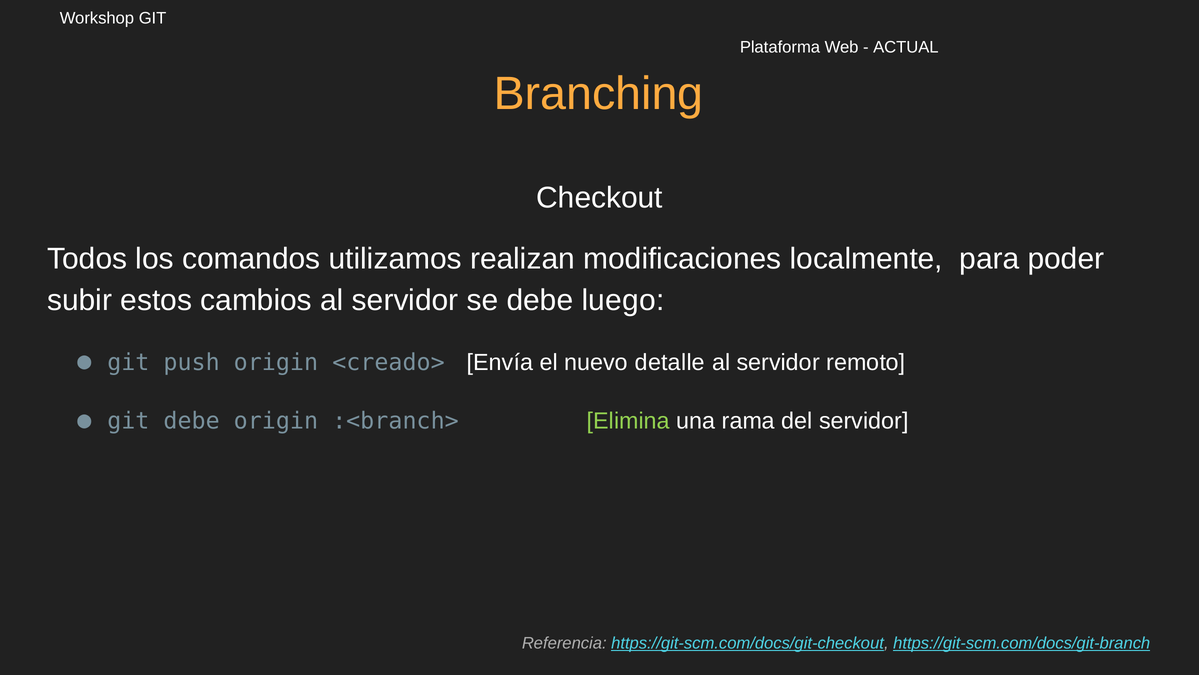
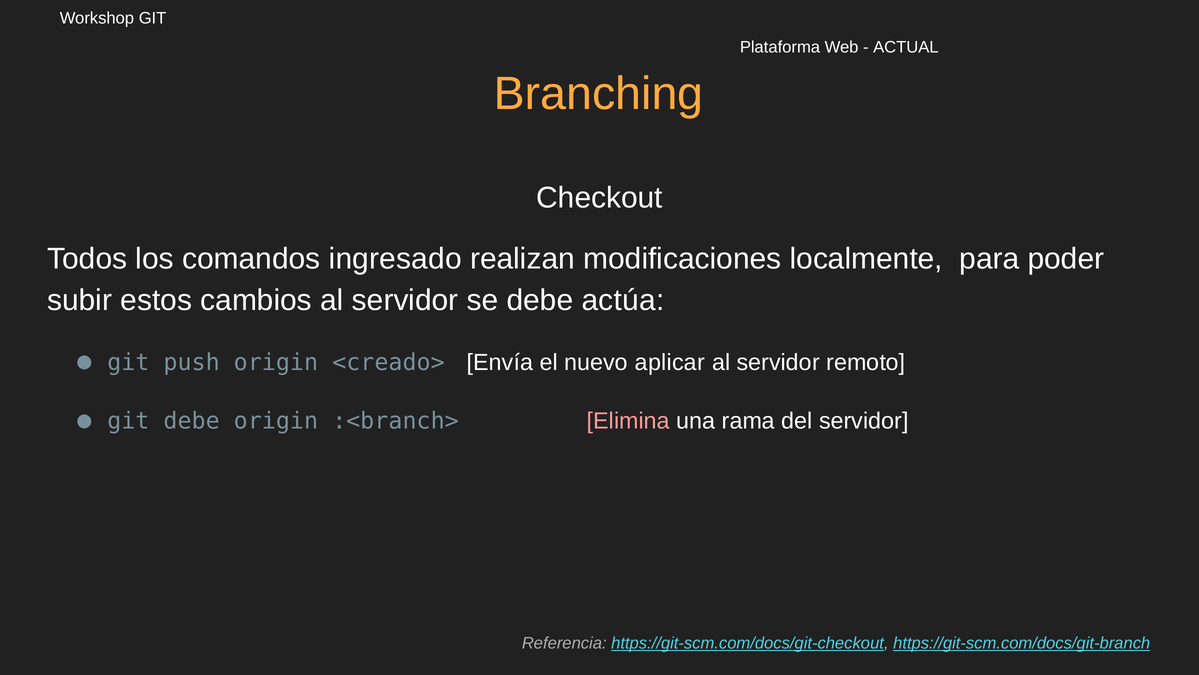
utilizamos: utilizamos -> ingresado (395, 259)
luego: luego -> actúa (623, 300)
detalle: detalle -> aplicar (670, 362)
Elimina colour: light green -> pink (628, 421)
